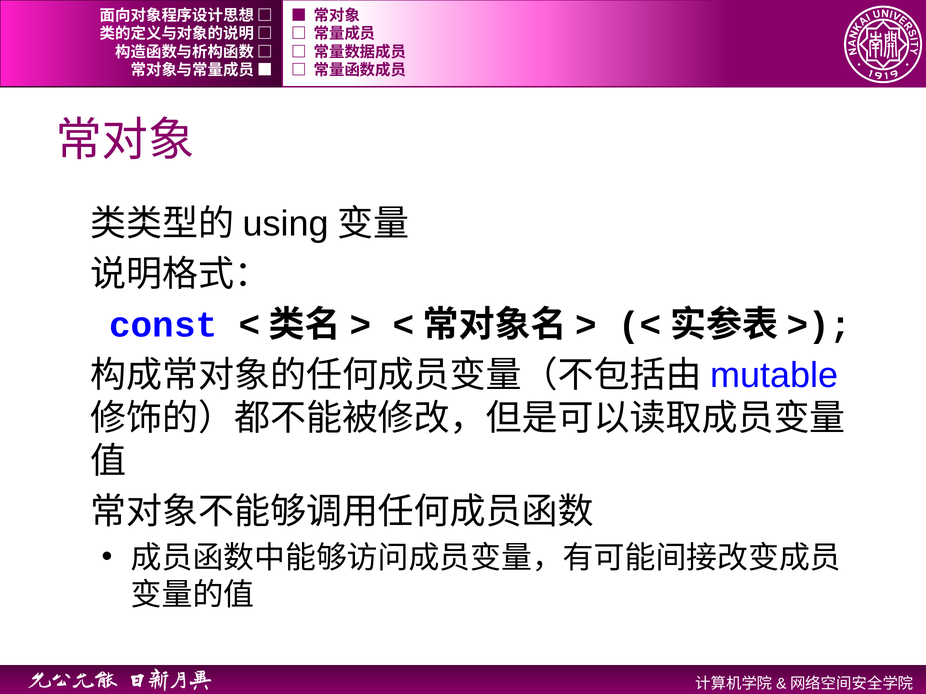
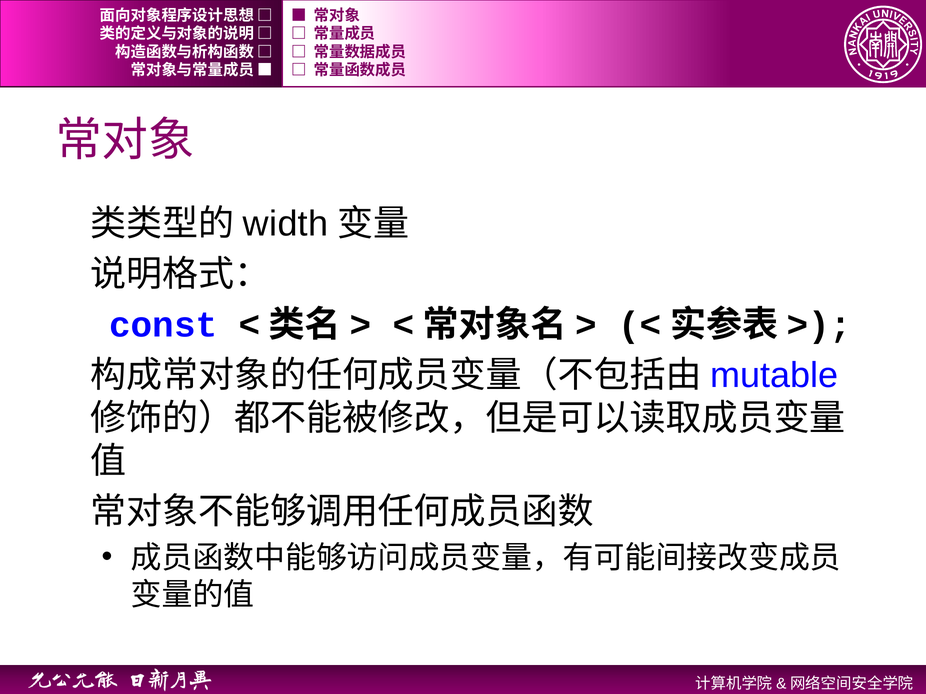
using: using -> width (286, 224)
